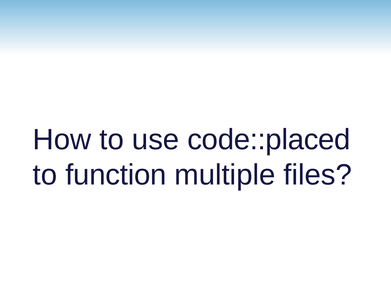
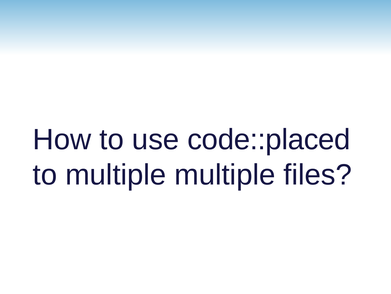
to function: function -> multiple (116, 174)
